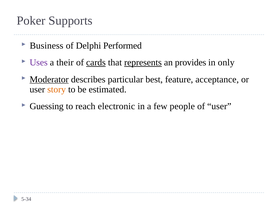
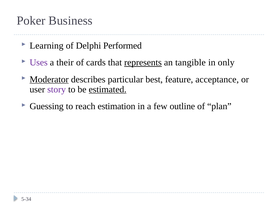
Supports: Supports -> Business (71, 21)
Business: Business -> Learning (47, 46)
cards underline: present -> none (96, 63)
provides: provides -> tangible (190, 63)
story colour: orange -> purple (57, 90)
estimated underline: none -> present (108, 90)
electronic: electronic -> estimation (117, 107)
people: people -> outline (182, 107)
of user: user -> plan (219, 107)
